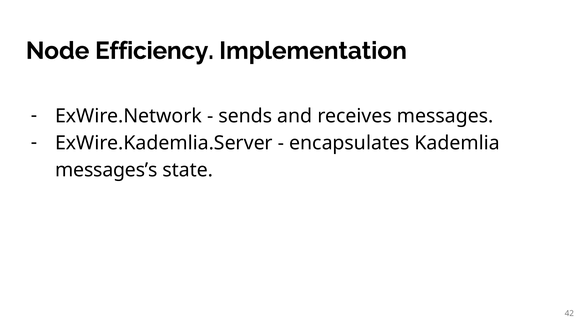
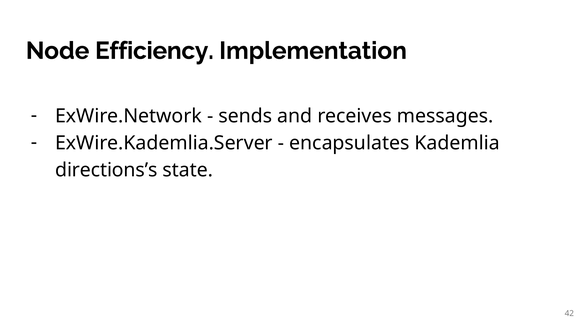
messages’s: messages’s -> directions’s (106, 170)
